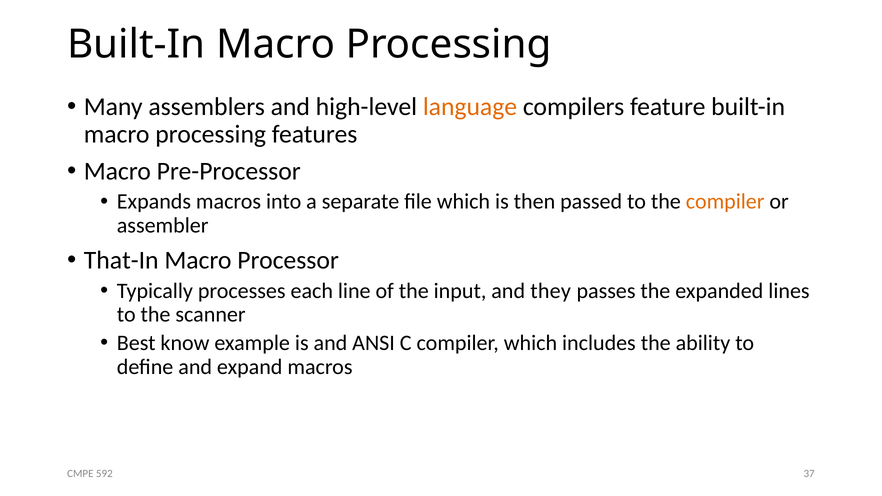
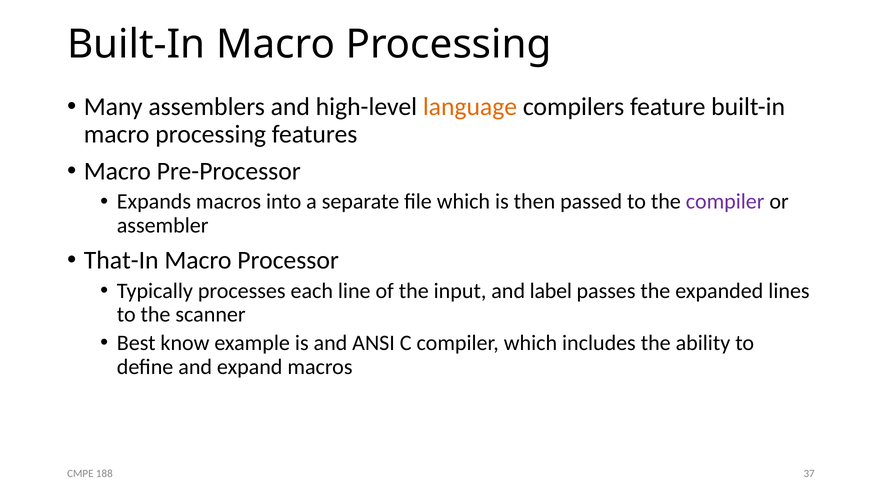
compiler colour: orange -> purple (725, 202)
they: they -> label (551, 291)
592: 592 -> 188 (104, 474)
